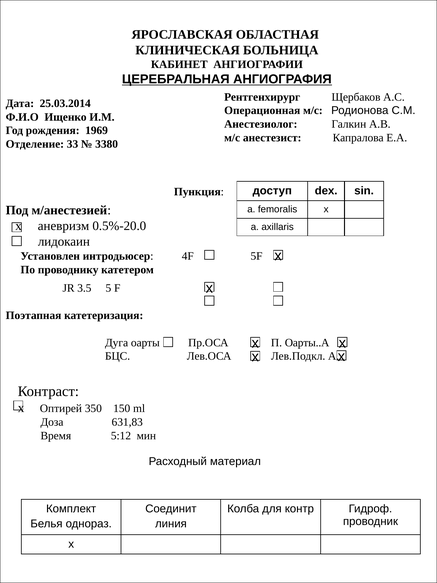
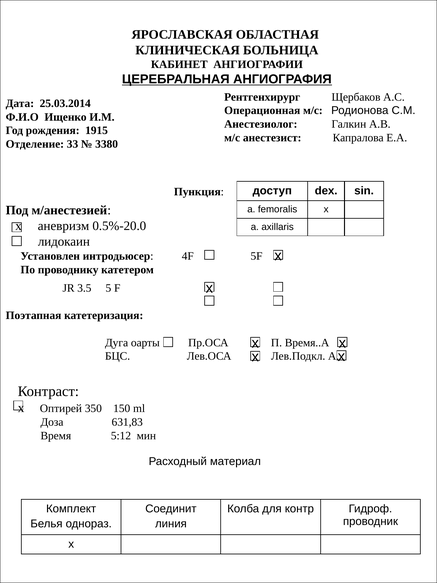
1969: 1969 -> 1915 (97, 130)
Оарты..А: Оарты..А -> Время..А (307, 342)
